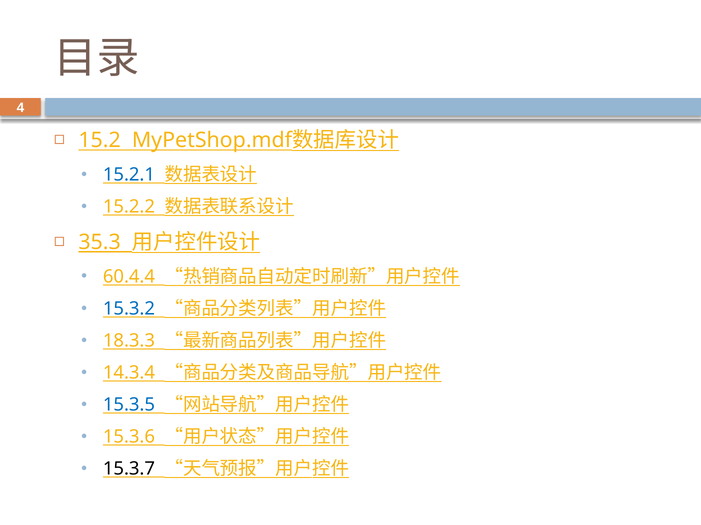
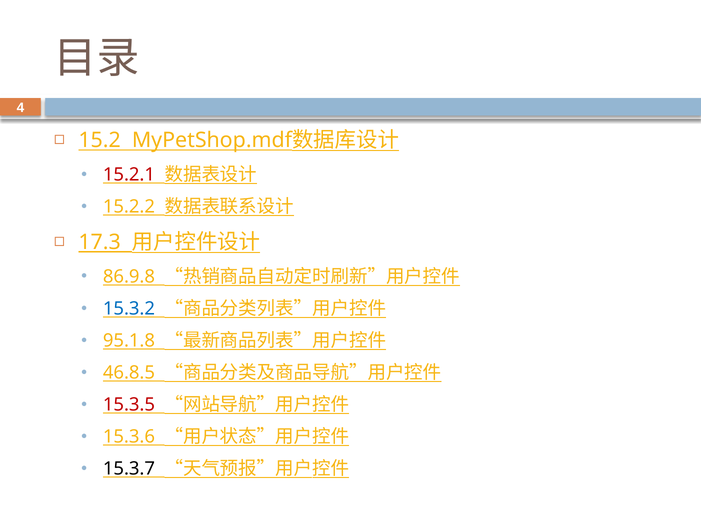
15.2.1 colour: blue -> red (129, 175)
35.3: 35.3 -> 17.3 (100, 242)
60.4.4: 60.4.4 -> 86.9.8 (129, 277)
18.3.3: 18.3.3 -> 95.1.8 (129, 341)
14.3.4: 14.3.4 -> 46.8.5 (129, 373)
15.3.5 colour: blue -> red (129, 405)
